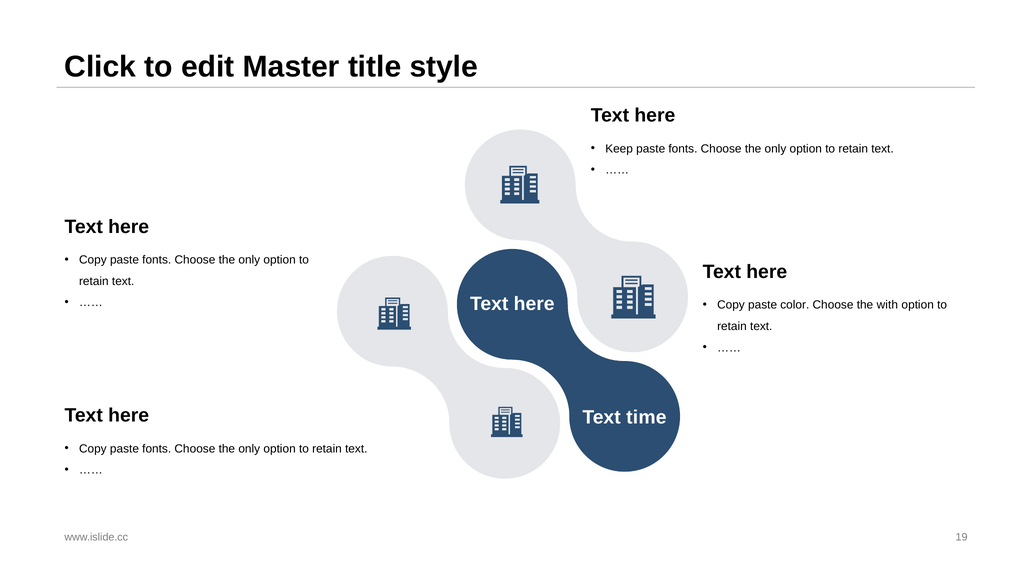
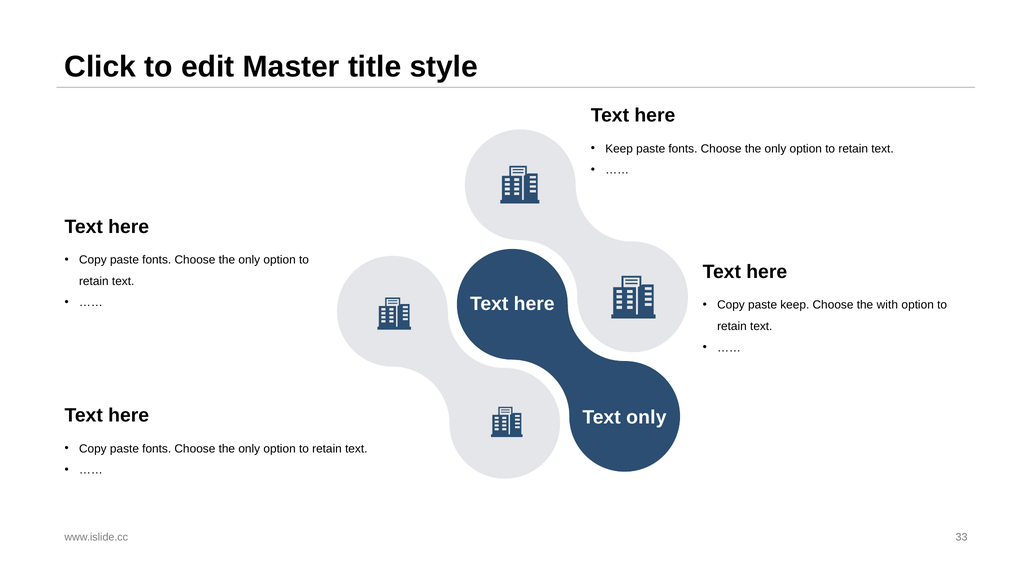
paste color: color -> keep (795, 305)
Text time: time -> only (646, 418)
19: 19 -> 33 (962, 538)
